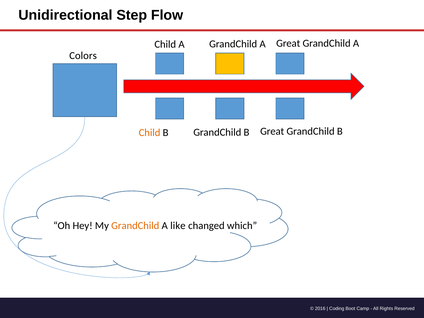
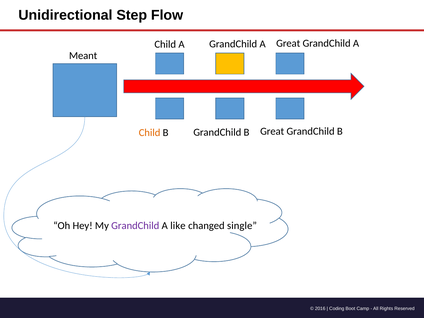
Colors: Colors -> Meant (83, 56)
GrandChild colour: orange -> purple (135, 226)
which: which -> single (242, 226)
